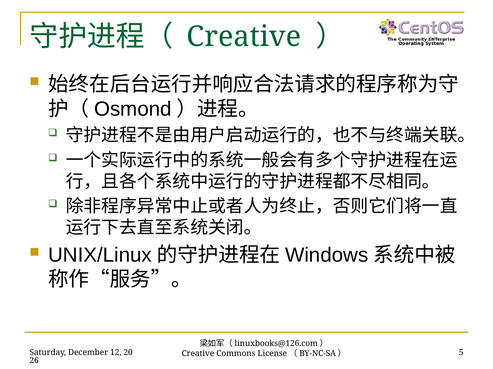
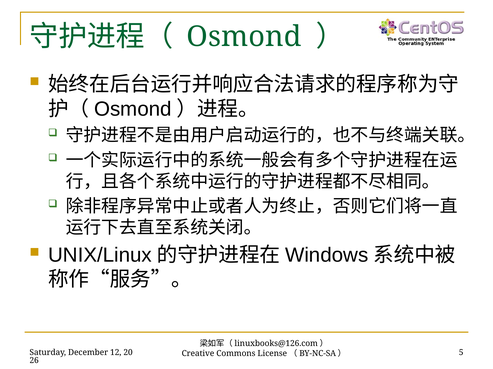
Creative: Creative -> Osmond (244, 37)
